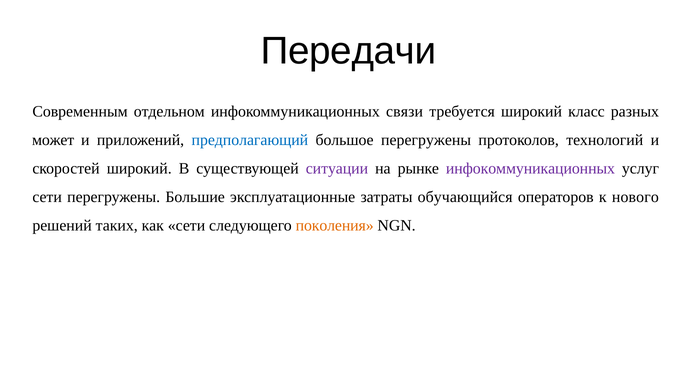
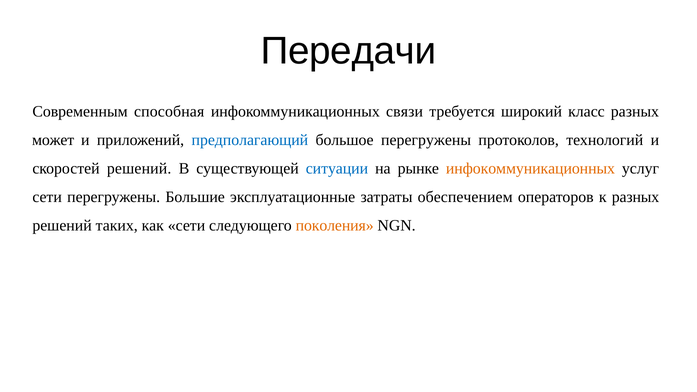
отдельном: отдельном -> способная (169, 112)
скоростей широкий: широкий -> решений (139, 169)
ситуации colour: purple -> blue (337, 169)
инфокоммуникационных colour: purple -> orange (530, 169)
обучающийся: обучающийся -> обеспечением (465, 197)
к нового: нового -> разных (636, 197)
